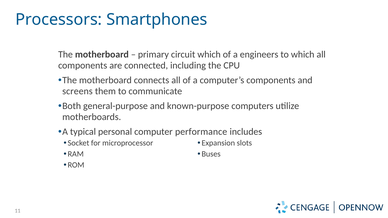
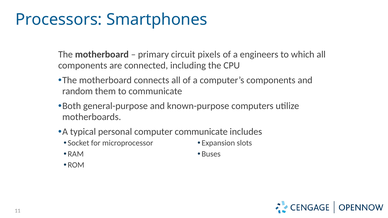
circuit which: which -> pixels (209, 55)
screens: screens -> random (78, 91)
computer performance: performance -> communicate (201, 132)
